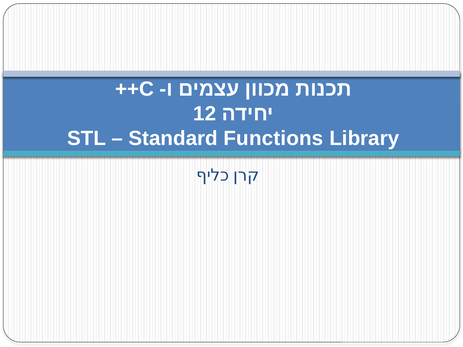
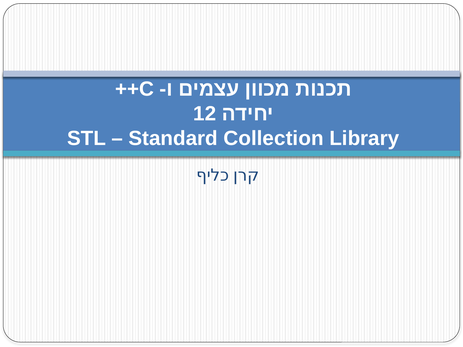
Functions: Functions -> Collection (274, 138)
